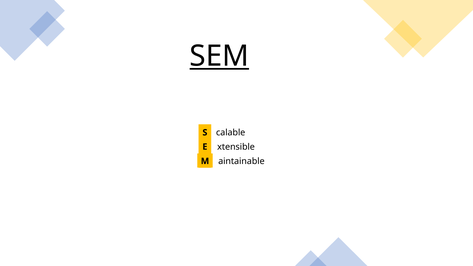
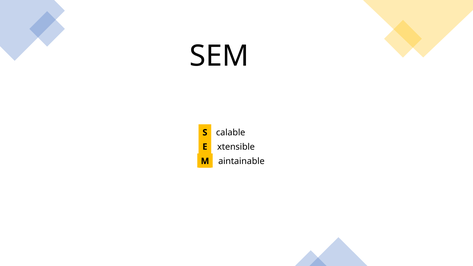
SEM underline: present -> none (219, 56)
